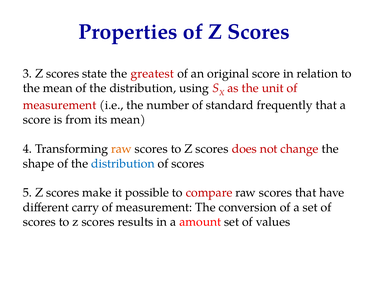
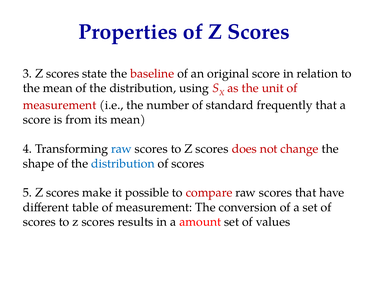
greatest: greatest -> baseline (152, 74)
raw colour: orange -> blue (121, 149)
carry: carry -> table (85, 207)
